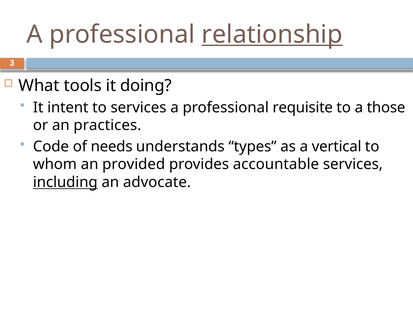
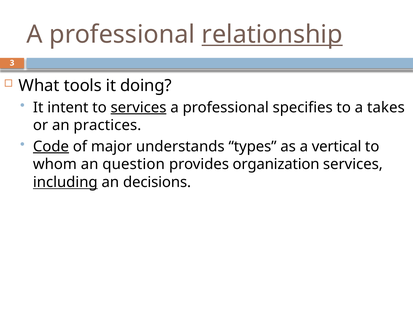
services underline: none -> present (139, 107)
requisite: requisite -> specifies (303, 107)
those: those -> takes (386, 107)
Code underline: none -> present (51, 146)
needs: needs -> major (112, 146)
provided: provided -> question (134, 164)
accountable: accountable -> organization (276, 164)
advocate: advocate -> decisions (157, 182)
